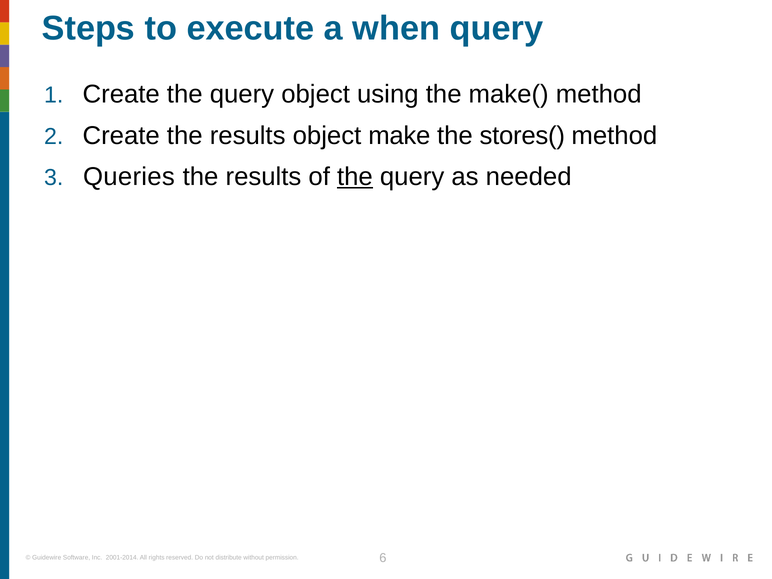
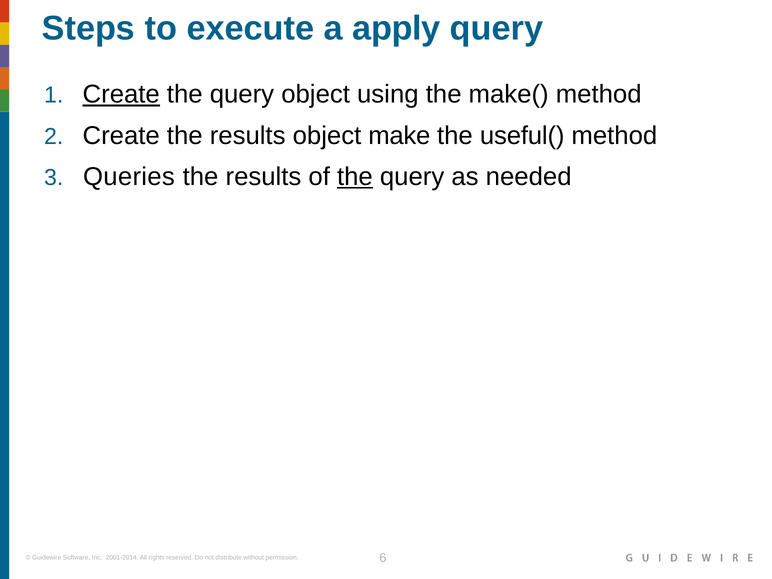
when: when -> apply (396, 28)
Create underline: none -> present (121, 94)
stores(: stores( -> useful( (522, 136)
